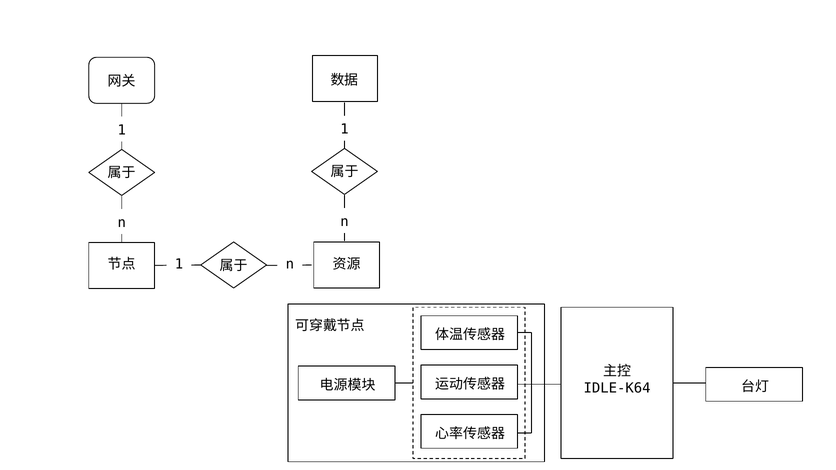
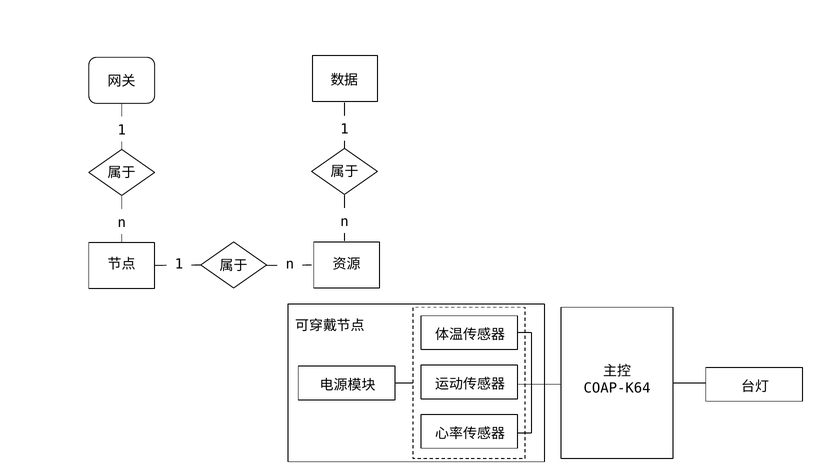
IDLE-K64: IDLE-K64 -> COAP-K64 (617, 388)
